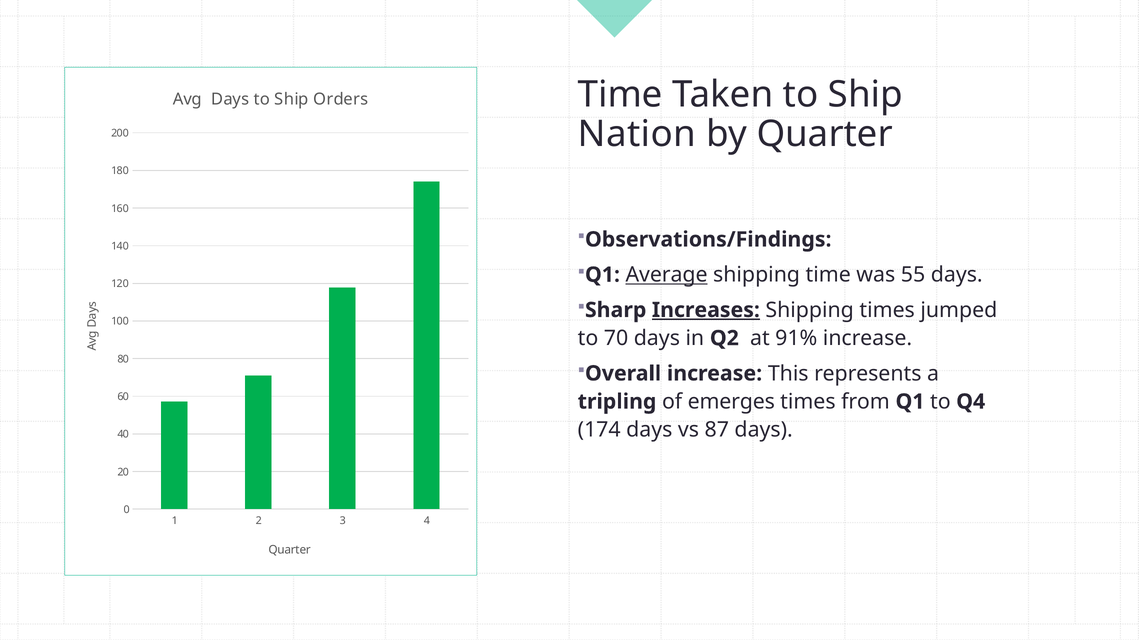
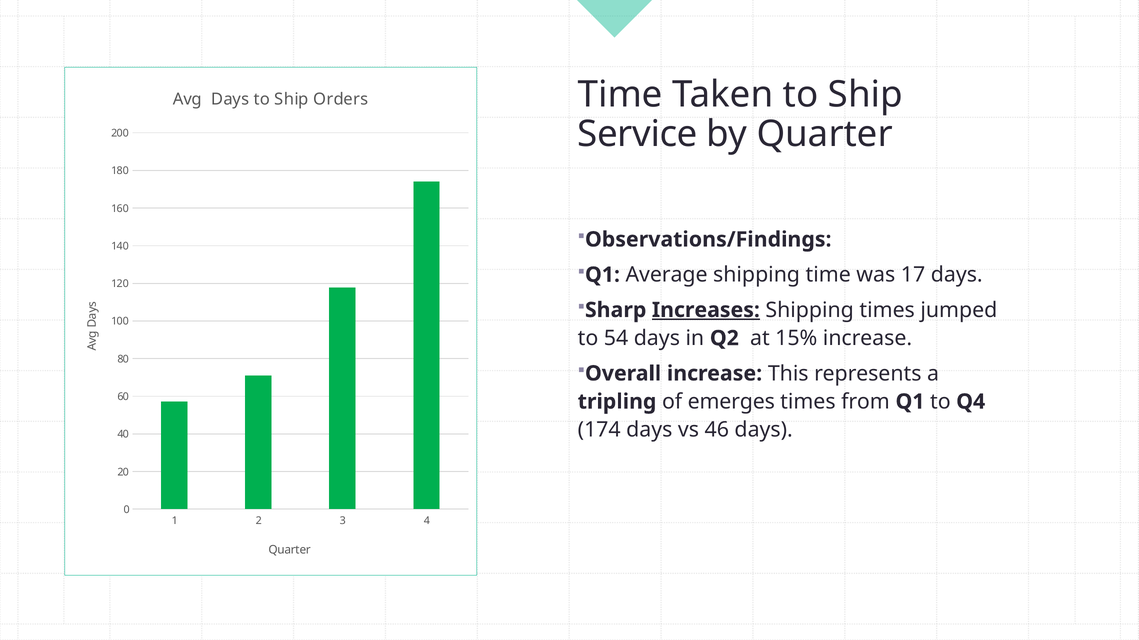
Nation: Nation -> Service (637, 134)
Average underline: present -> none (667, 275)
55: 55 -> 17 (913, 275)
70: 70 -> 54 (616, 339)
91%: 91% -> 15% (796, 339)
87: 87 -> 46 (717, 430)
